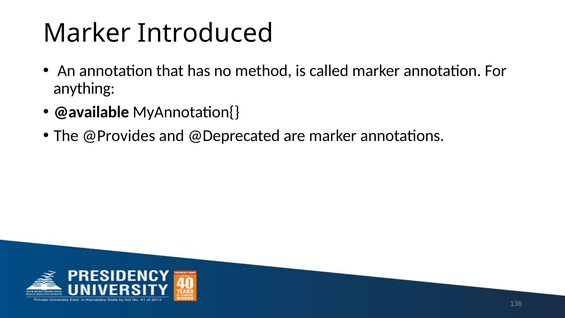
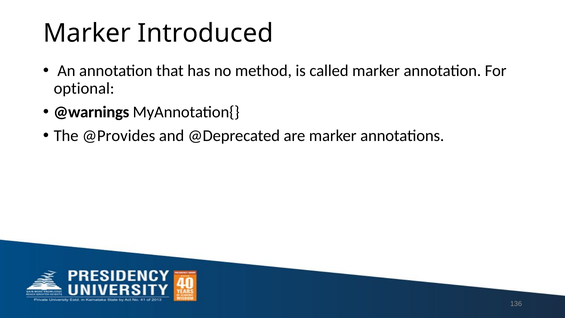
anything: anything -> optional (84, 88)
@available: @available -> @warnings (91, 112)
